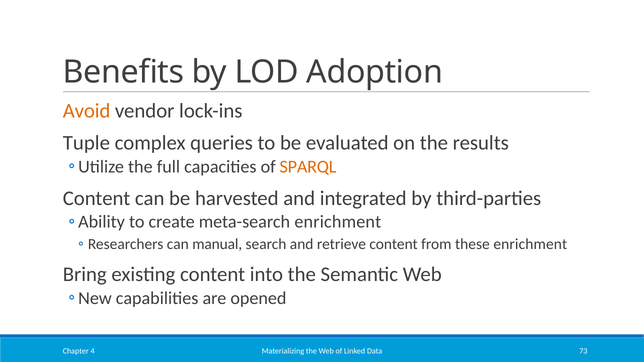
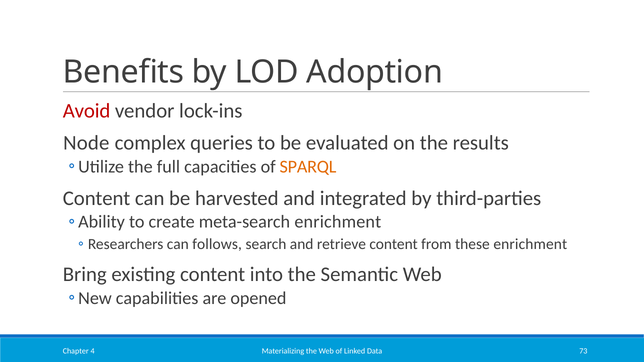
Avoid colour: orange -> red (87, 111)
Tuple: Tuple -> Node (86, 143)
manual: manual -> follows (217, 244)
